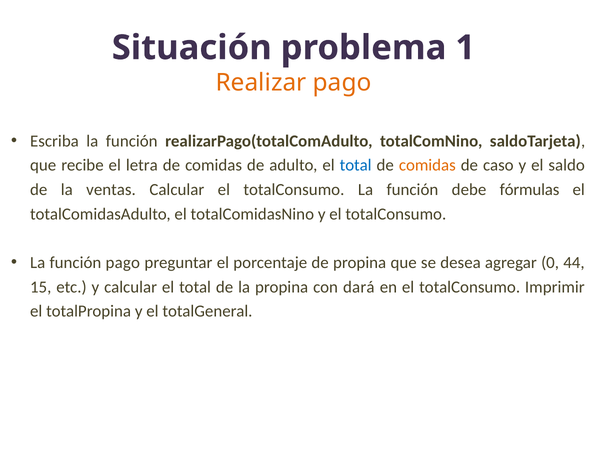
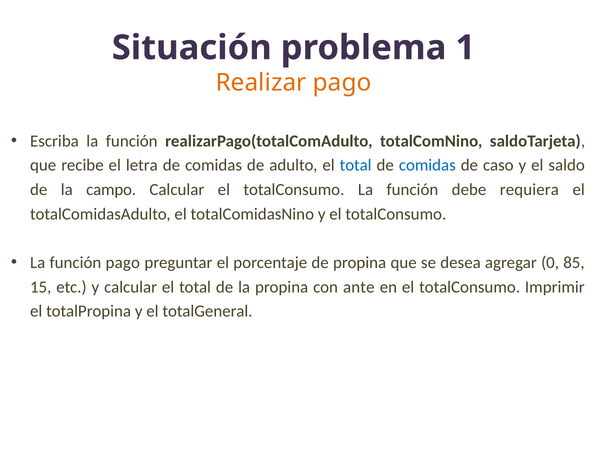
comidas colour: orange -> blue (427, 165)
ventas: ventas -> campo (111, 190)
fórmulas: fórmulas -> requiera (529, 190)
44: 44 -> 85 (574, 263)
dará: dará -> ante (359, 287)
